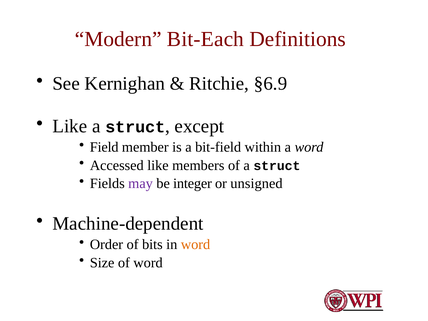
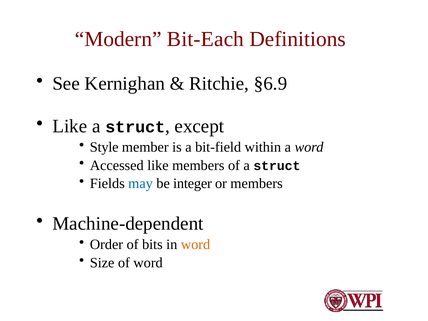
Field: Field -> Style (104, 147)
may colour: purple -> blue (141, 184)
or unsigned: unsigned -> members (257, 184)
